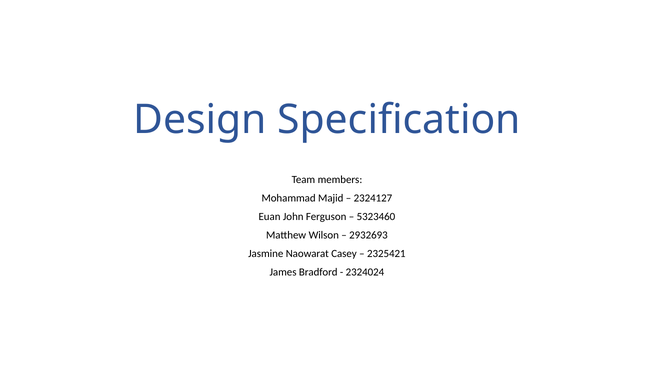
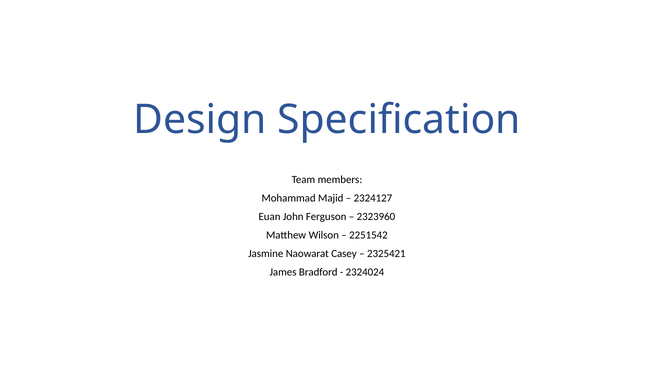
5323460: 5323460 -> 2323960 (376, 217)
2932693: 2932693 -> 2251542 (368, 235)
